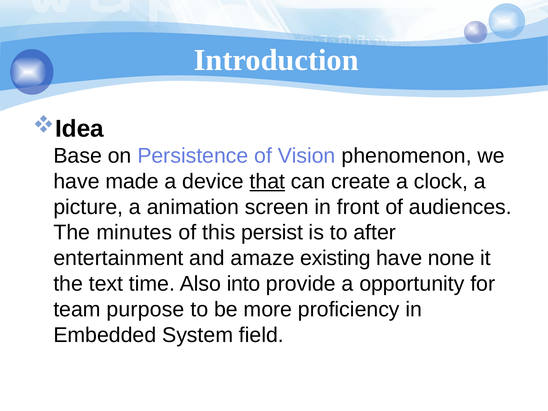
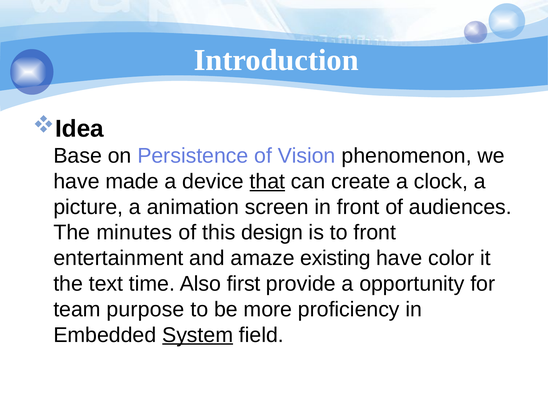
persist: persist -> design (272, 233)
to after: after -> front (375, 233)
none: none -> color (451, 258)
into: into -> first (244, 284)
System underline: none -> present (198, 335)
